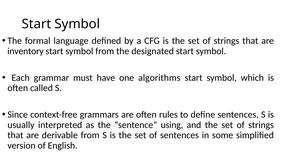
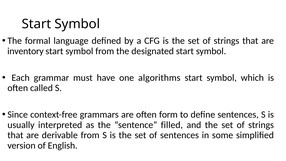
rules: rules -> form (168, 114)
using: using -> filled (172, 125)
